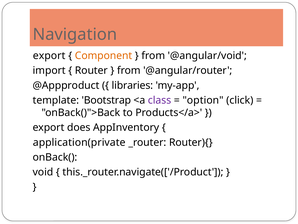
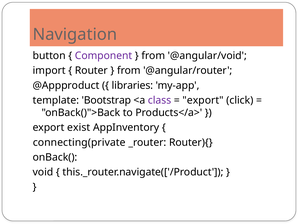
export: export -> button (49, 56)
Component colour: orange -> purple (104, 56)
option: option -> export (203, 100)
does: does -> exist (79, 127)
application(private: application(private -> connecting(private (79, 142)
